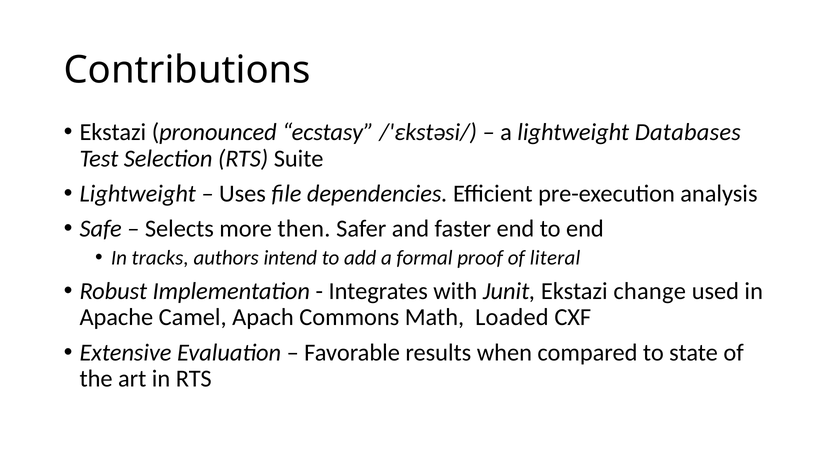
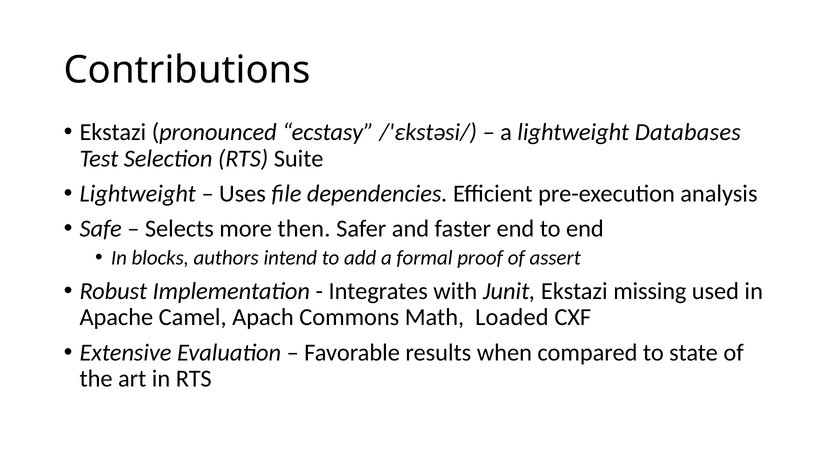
tracks: tracks -> blocks (160, 258)
literal: literal -> assert (555, 258)
change: change -> missing (650, 291)
